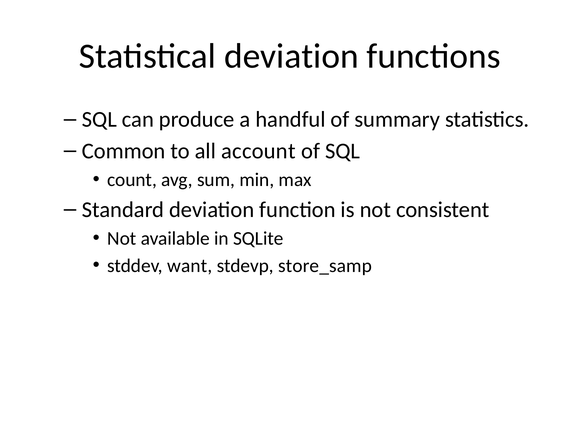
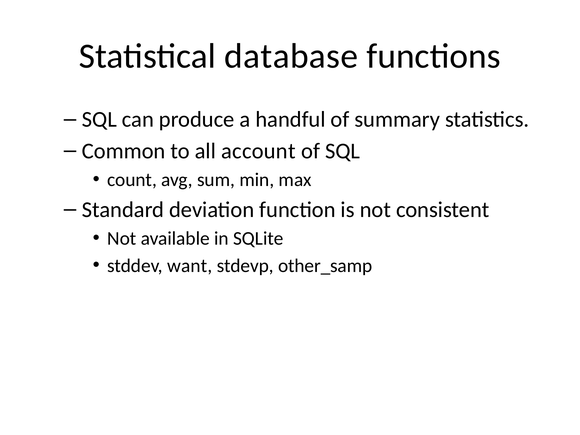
Statistical deviation: deviation -> database (291, 56)
store_samp: store_samp -> other_samp (325, 266)
